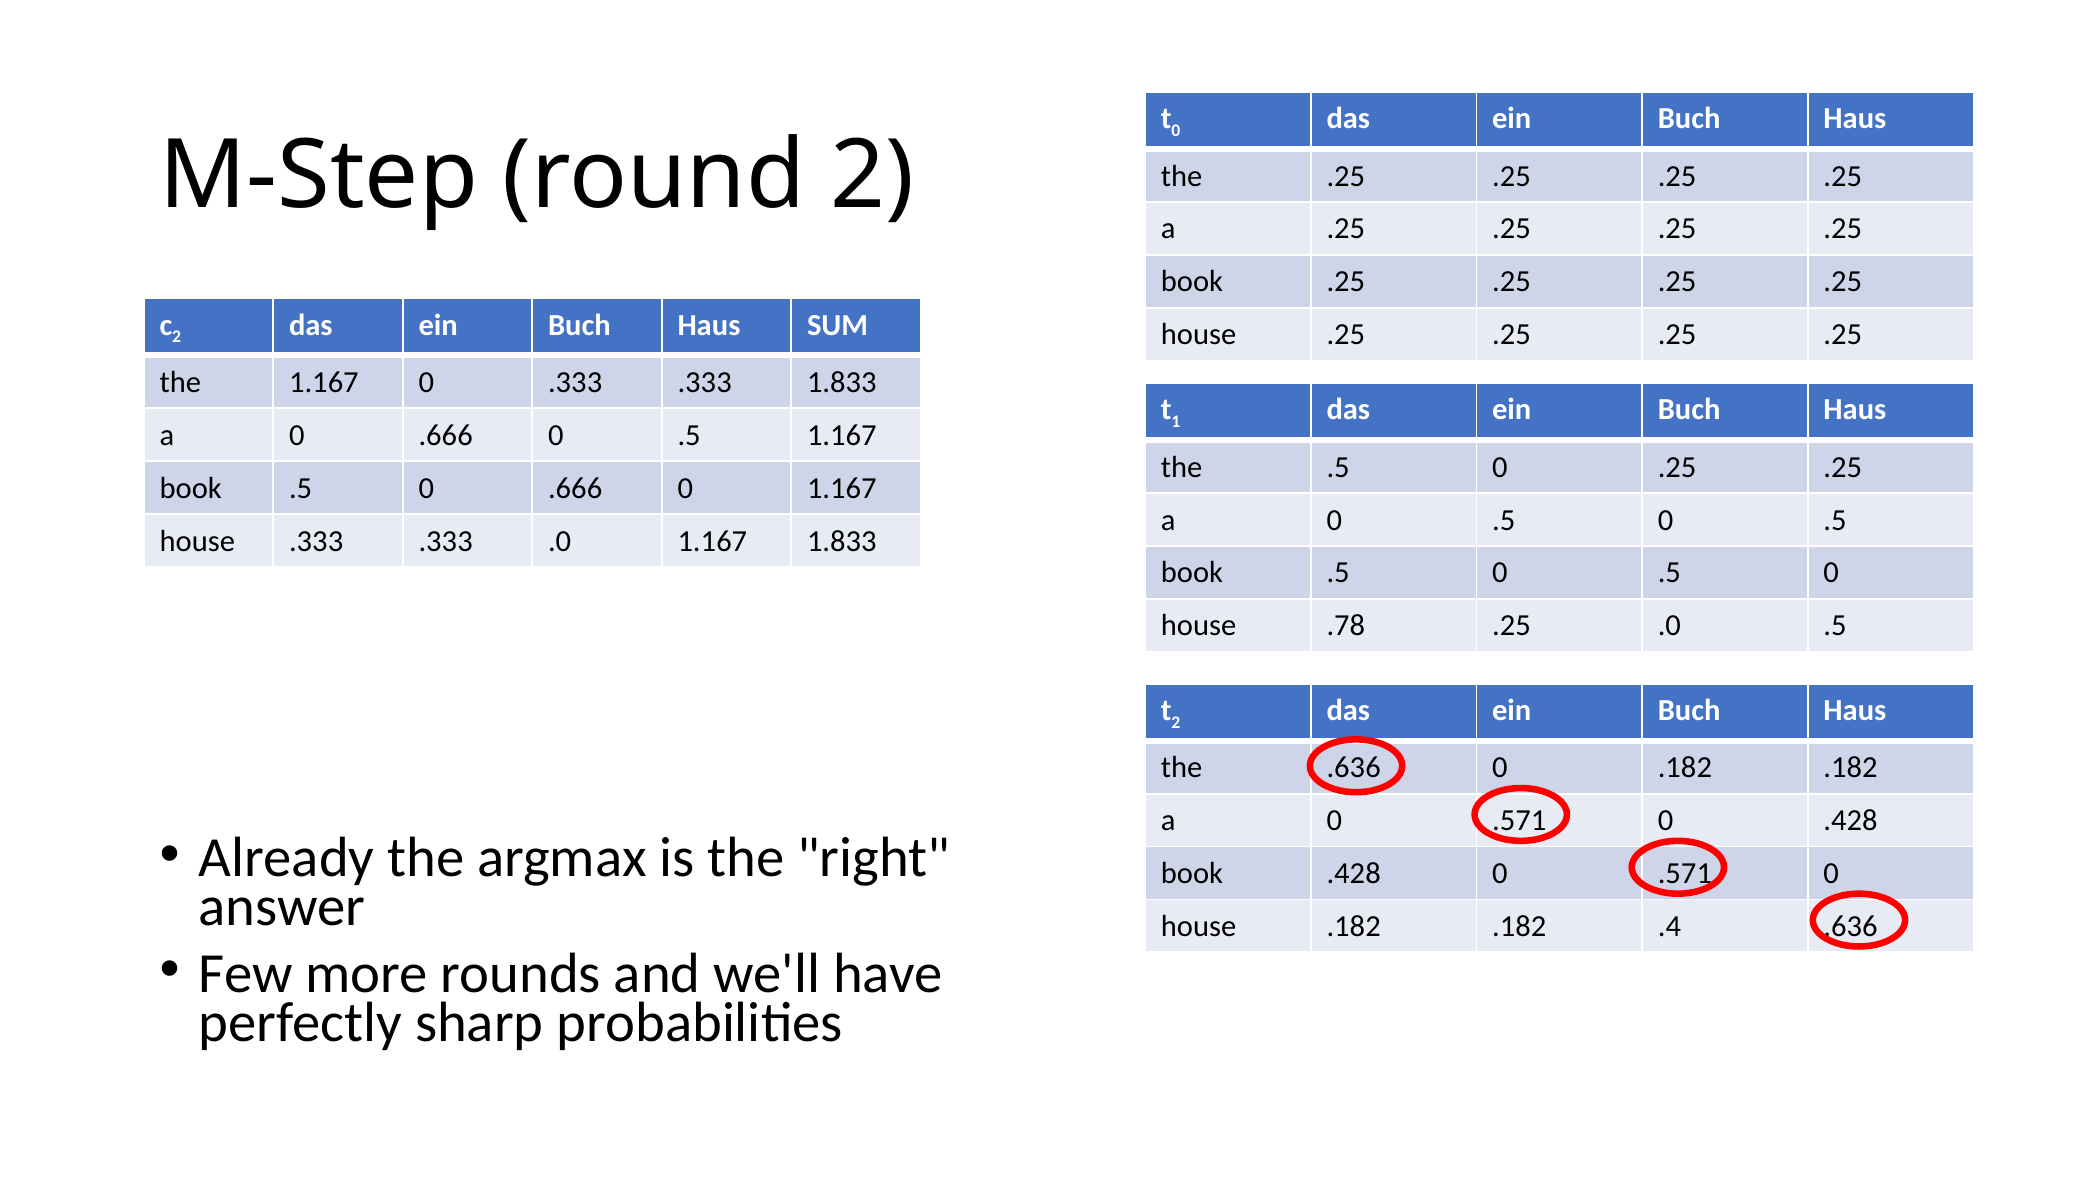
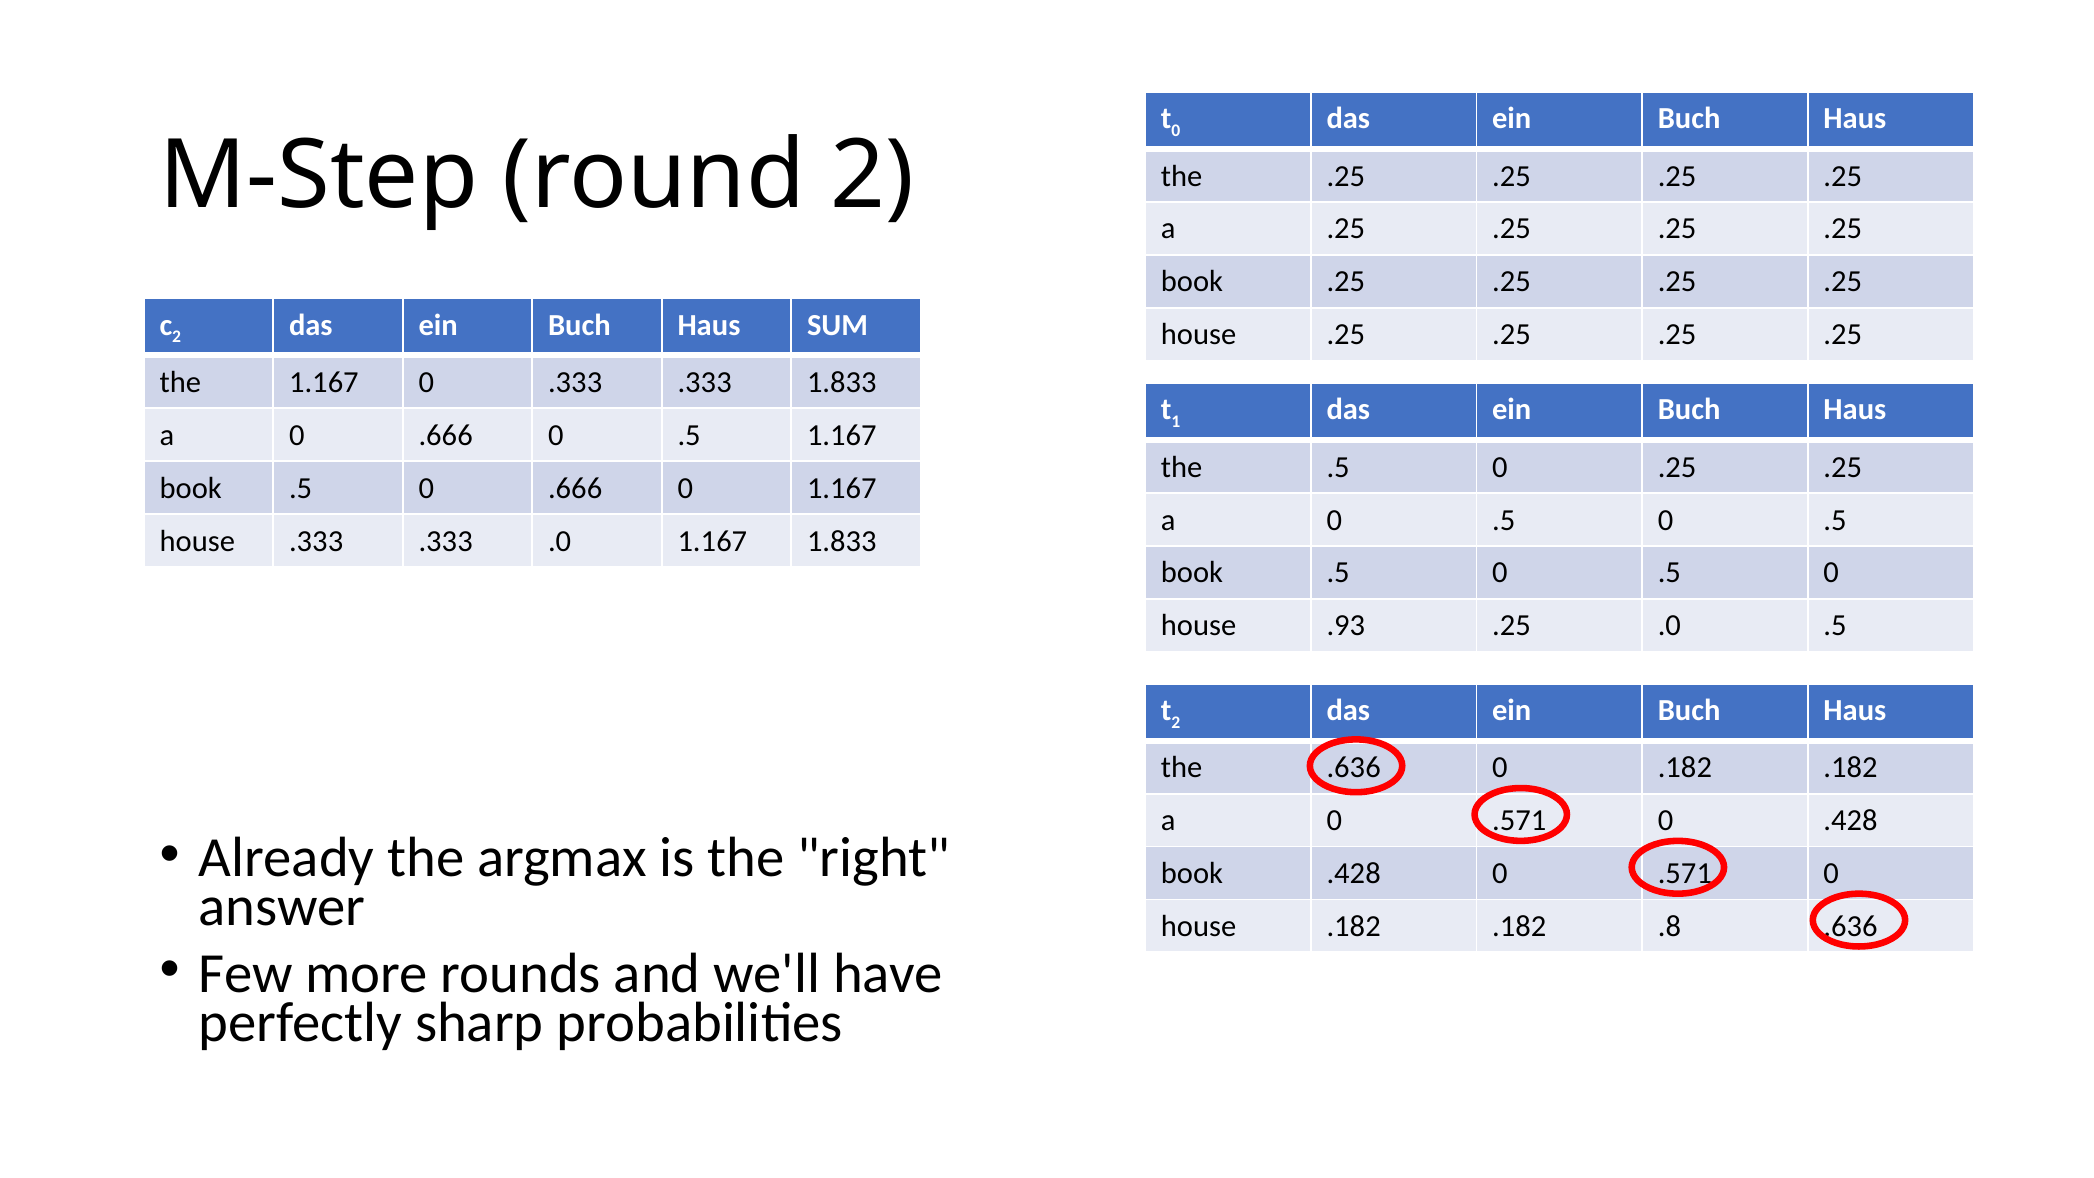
.78: .78 -> .93 (1346, 626)
.4: .4 -> .8 (1669, 926)
